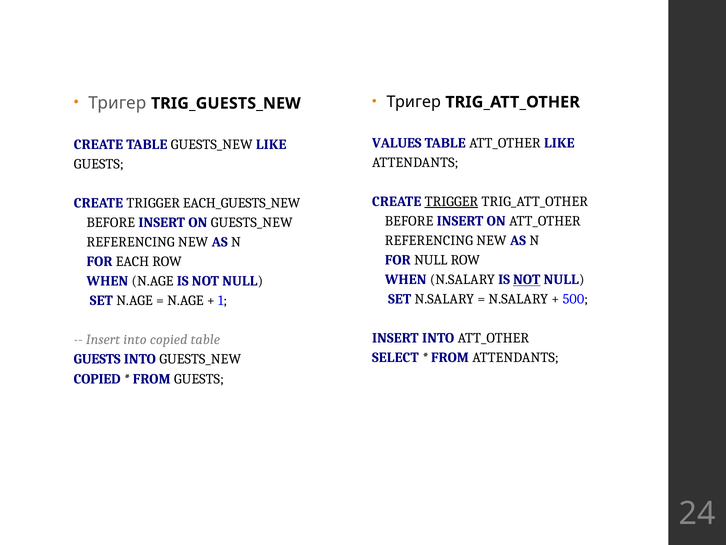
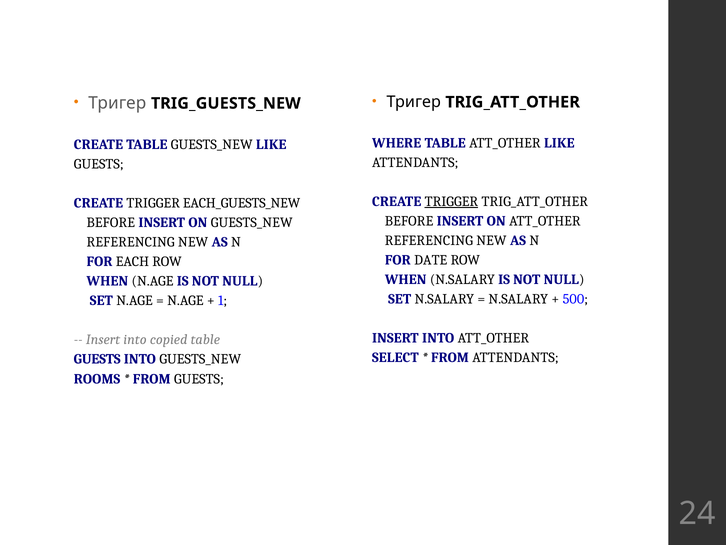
VALUES: VALUES -> WHERE (397, 143)
FOR NULL: NULL -> DATE (431, 260)
NOT underline: present -> none (527, 279)
COPIED: COPIED -> ROOMS (97, 378)
